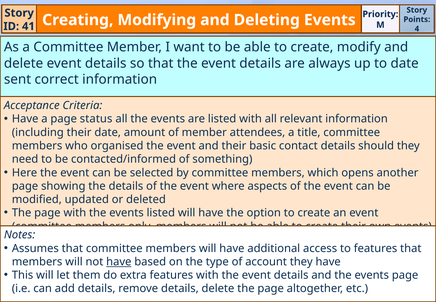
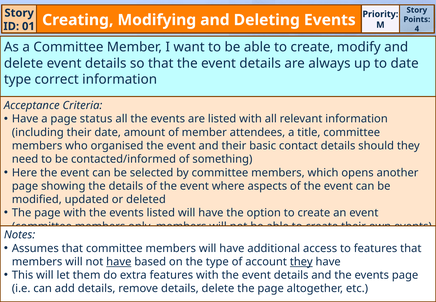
41: 41 -> 01 (28, 26)
sent: sent -> type (18, 79)
they underline: none -> present (301, 262)
